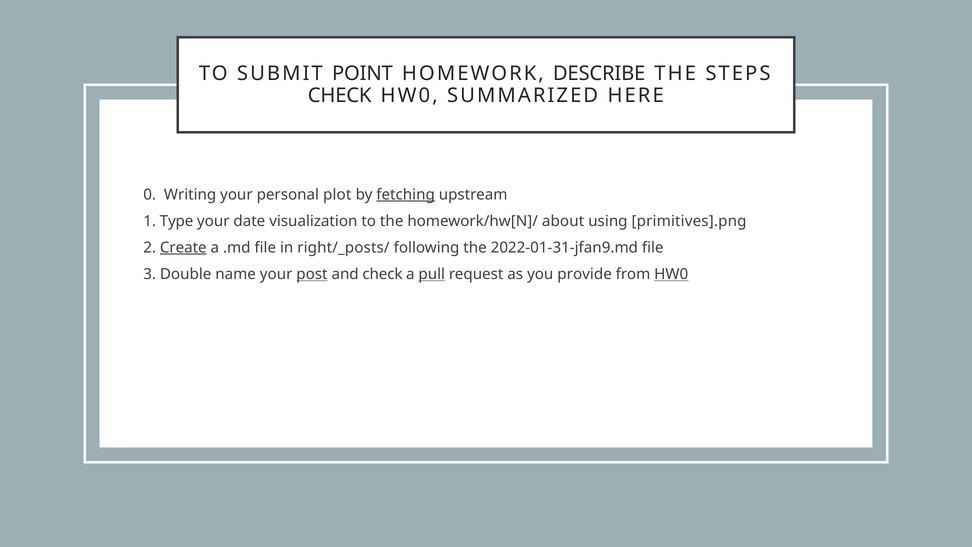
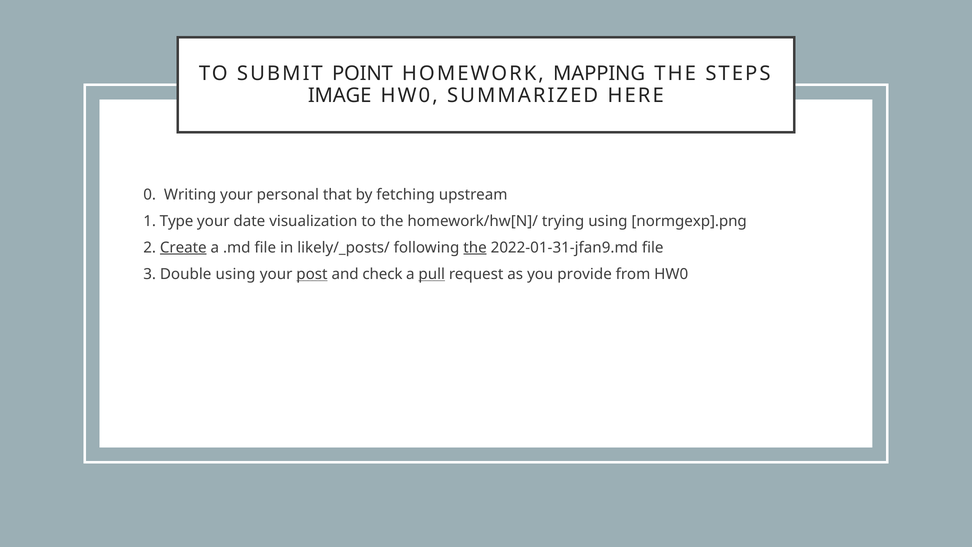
DESCRIBE: DESCRIBE -> MAPPING (599, 74)
CHECK: CHECK -> IMAGE (340, 95)
plot: plot -> that (337, 194)
fetching underline: present -> none (406, 194)
about: about -> trying (563, 221)
primitives].png: primitives].png -> normgexp].png (689, 221)
right/_posts/: right/_posts/ -> likely/_posts/ (344, 248)
the underline: none -> present (475, 248)
Double name: name -> using (236, 274)
HW0 underline: present -> none (671, 274)
